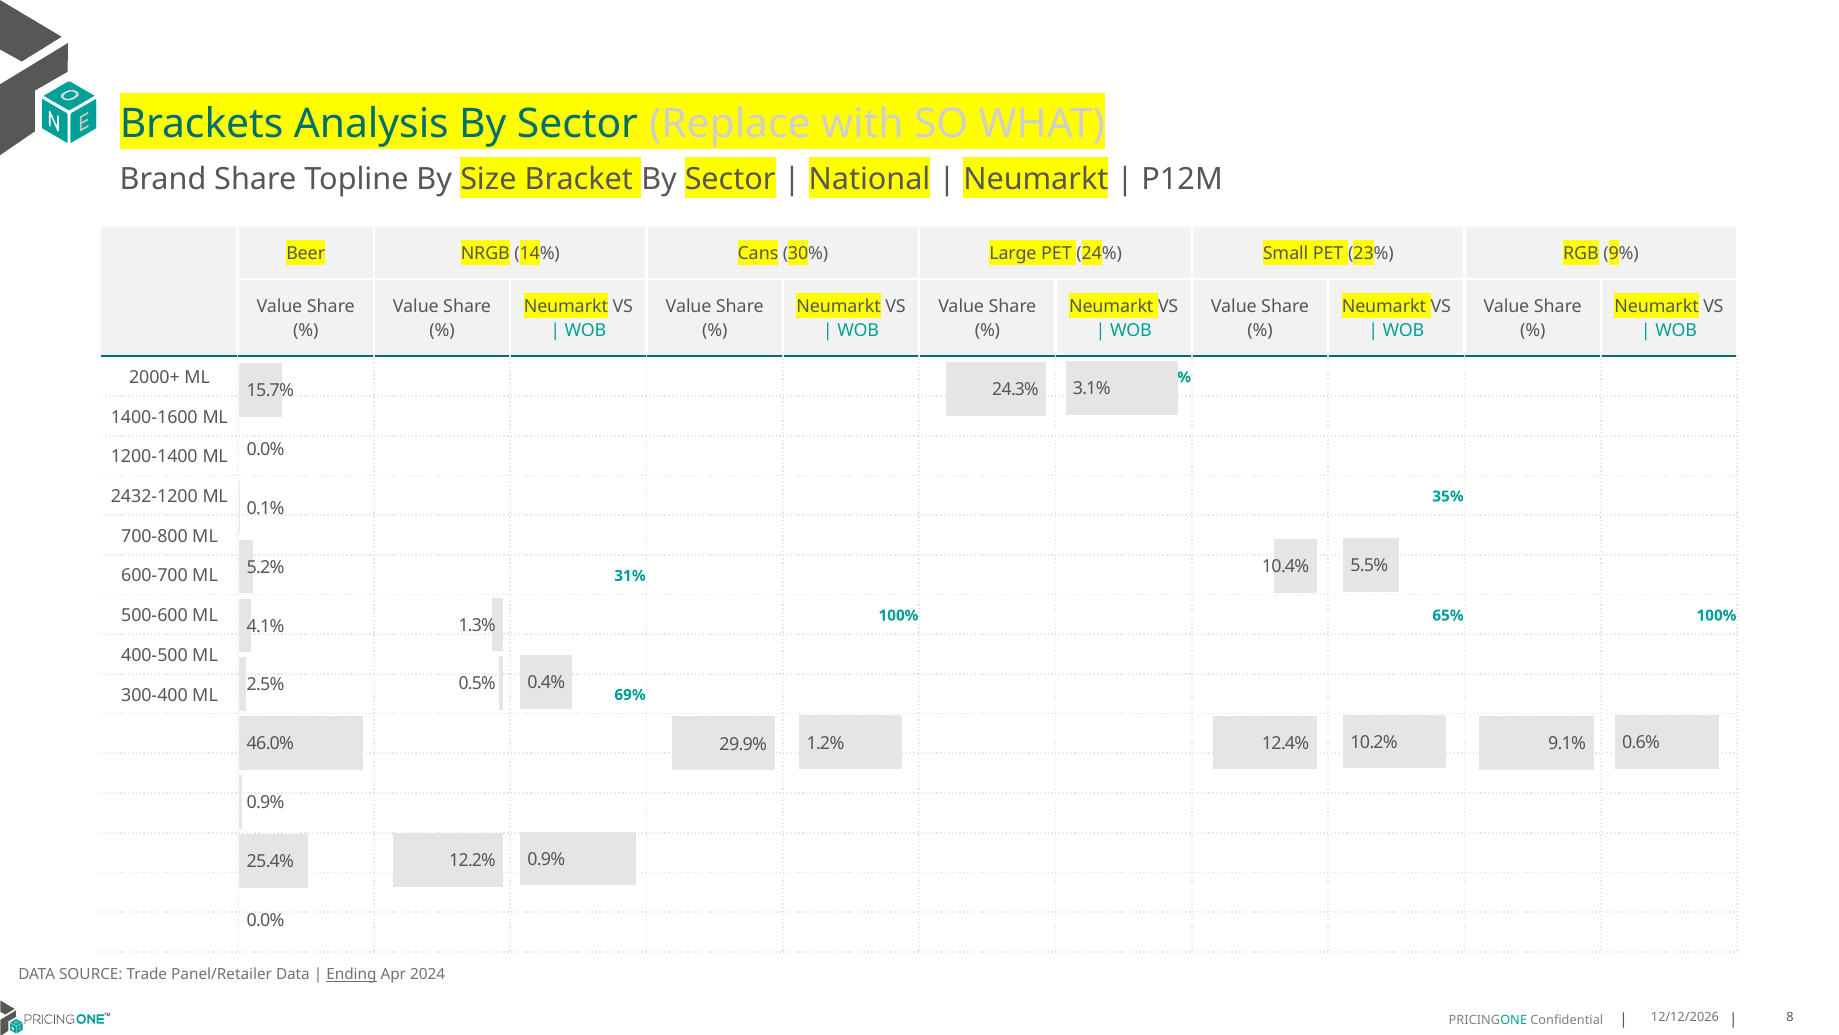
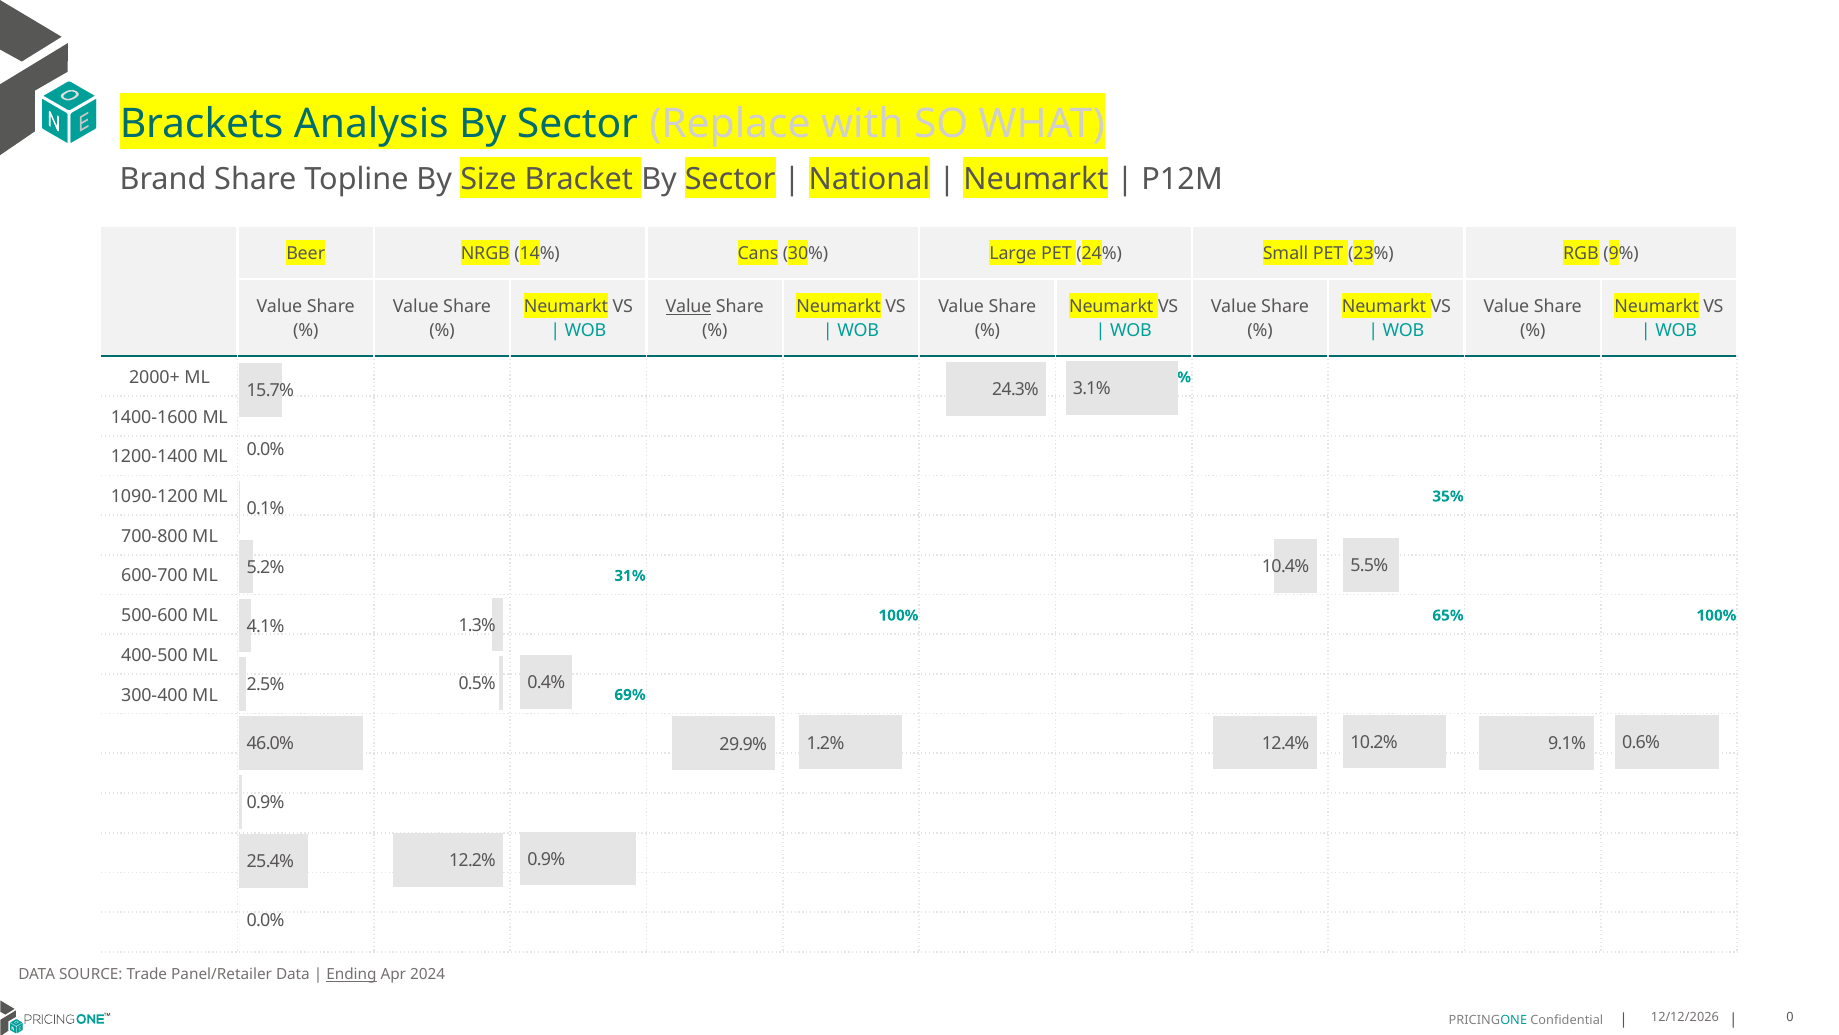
Value underline: none -> present (689, 306)
2432-1200: 2432-1200 -> 1090-1200 (154, 496)
8: 8 -> 0 (1790, 1017)
